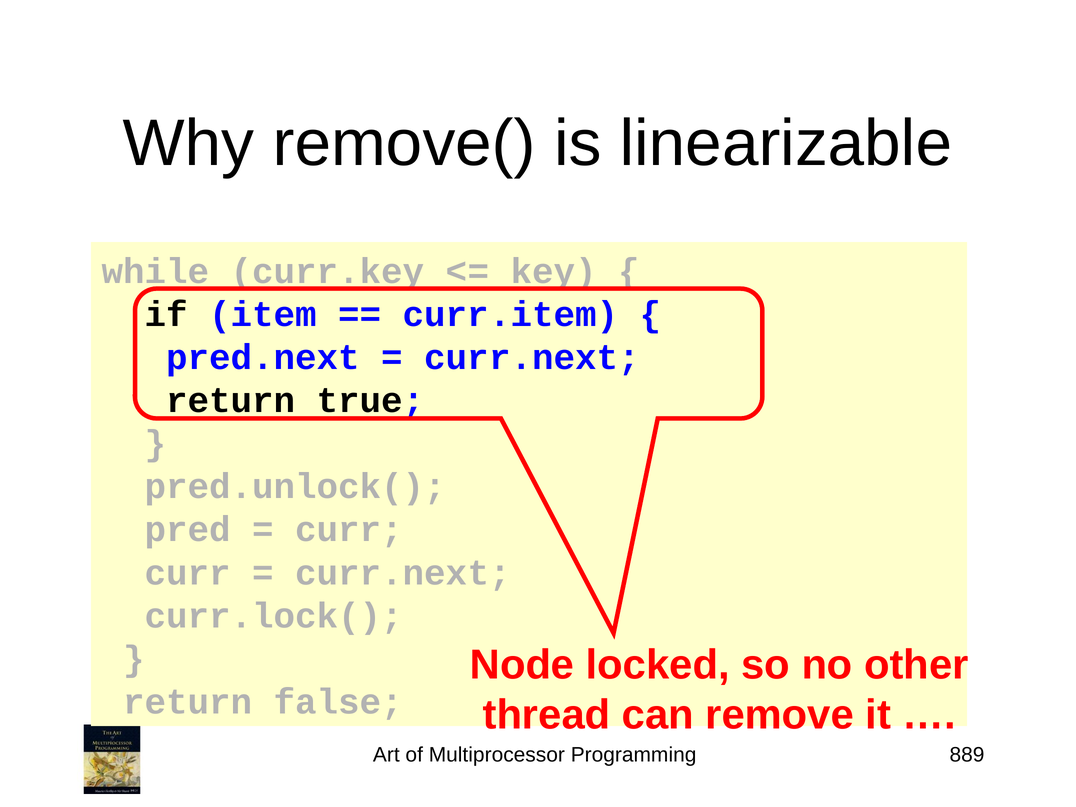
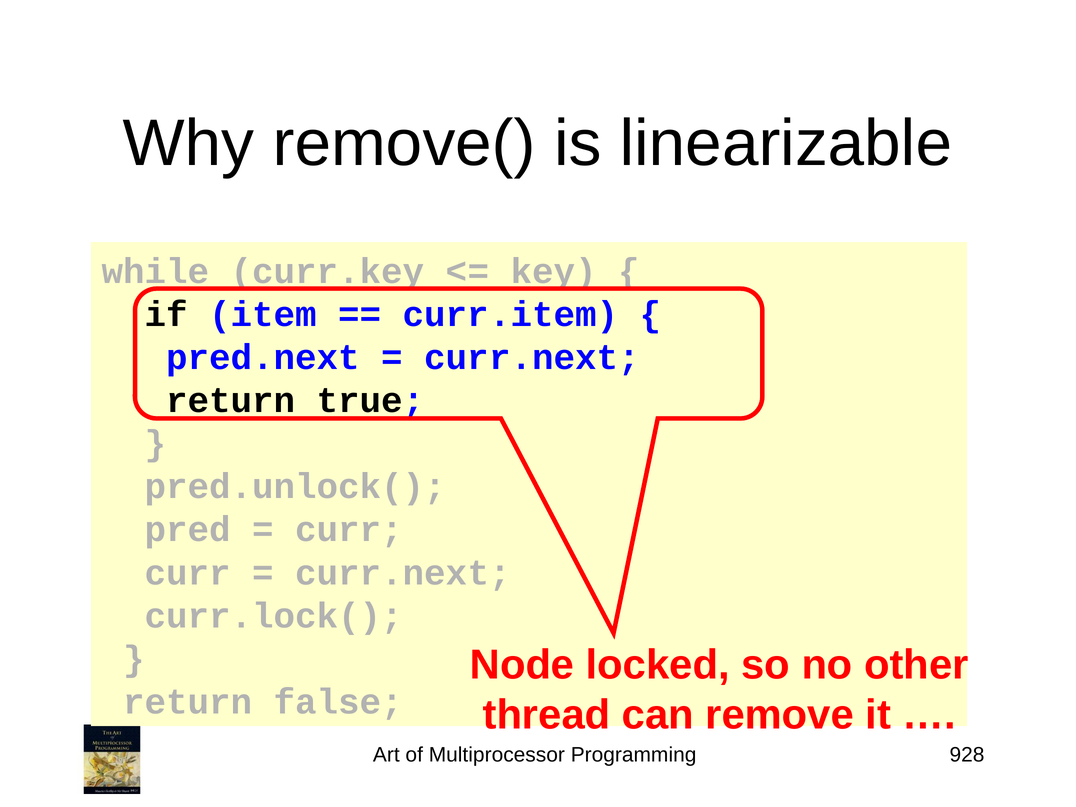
889: 889 -> 928 (967, 755)
